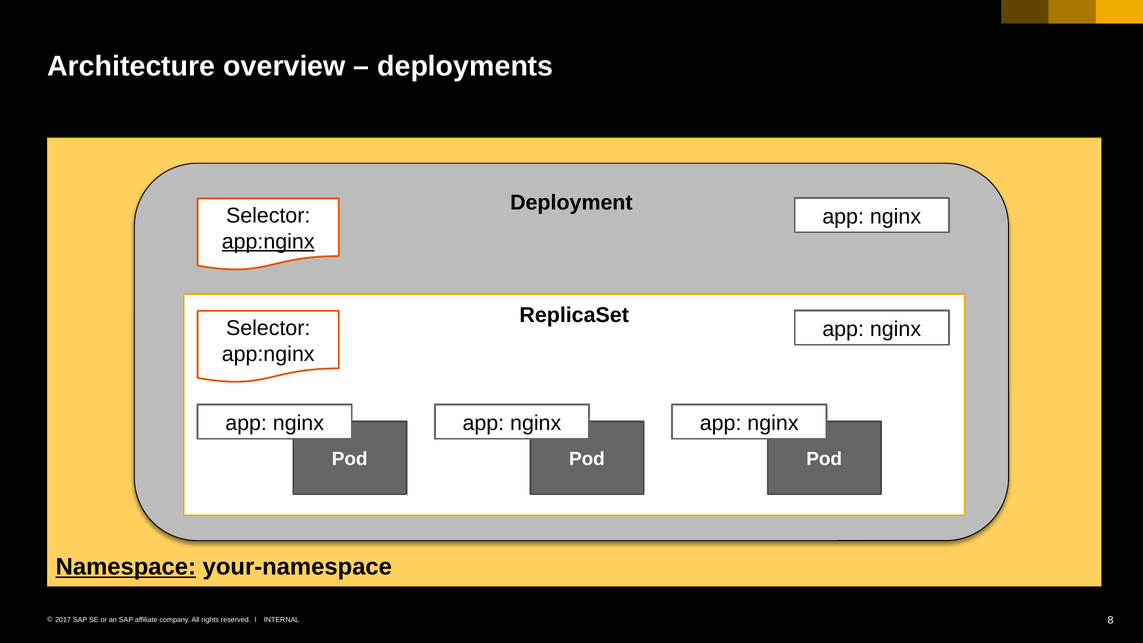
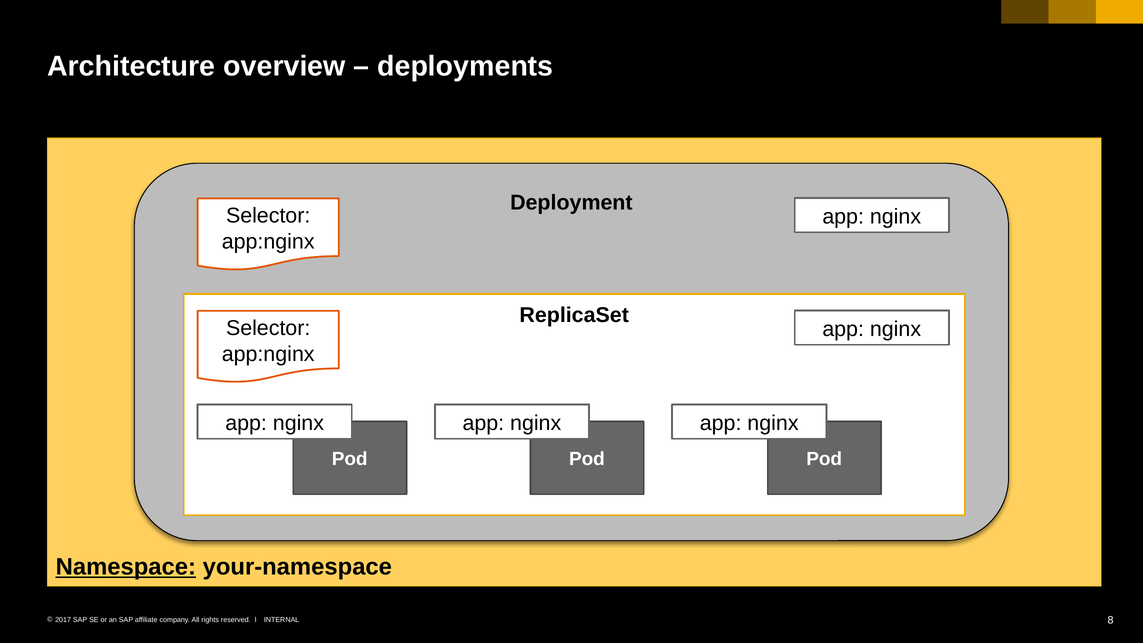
app:nginx underline: present -> none (268, 242)
